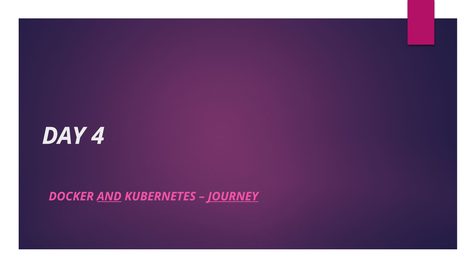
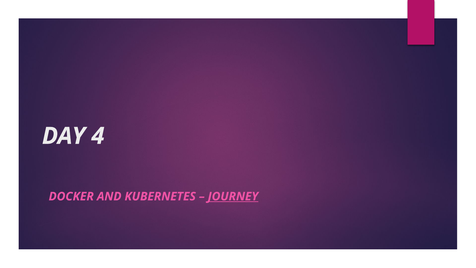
AND underline: present -> none (109, 196)
